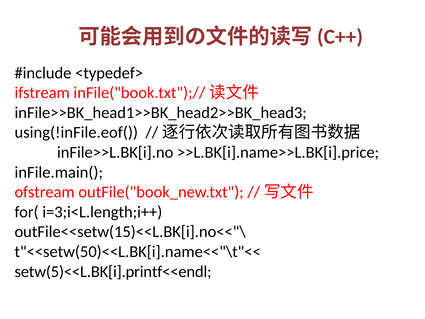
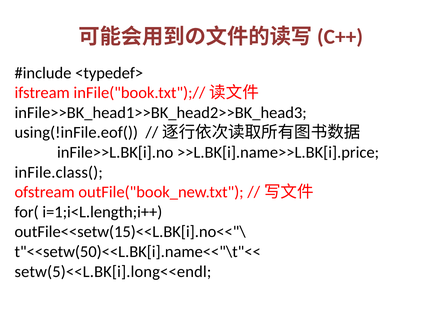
inFile.main(: inFile.main( -> inFile.class( (59, 172)
i=3;i<L.length;i++: i=3;i<L.length;i++ -> i=1;i<L.length;i++ (102, 212)
setw(5)<<L.BK[i].printf<<endl: setw(5)<<L.BK[i].printf<<endl -> setw(5)<<L.BK[i].long<<endl (113, 271)
